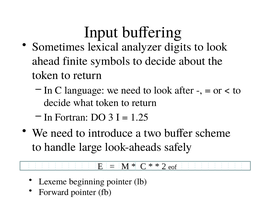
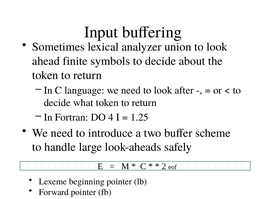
digits: digits -> union (178, 47)
3: 3 -> 4 (111, 118)
